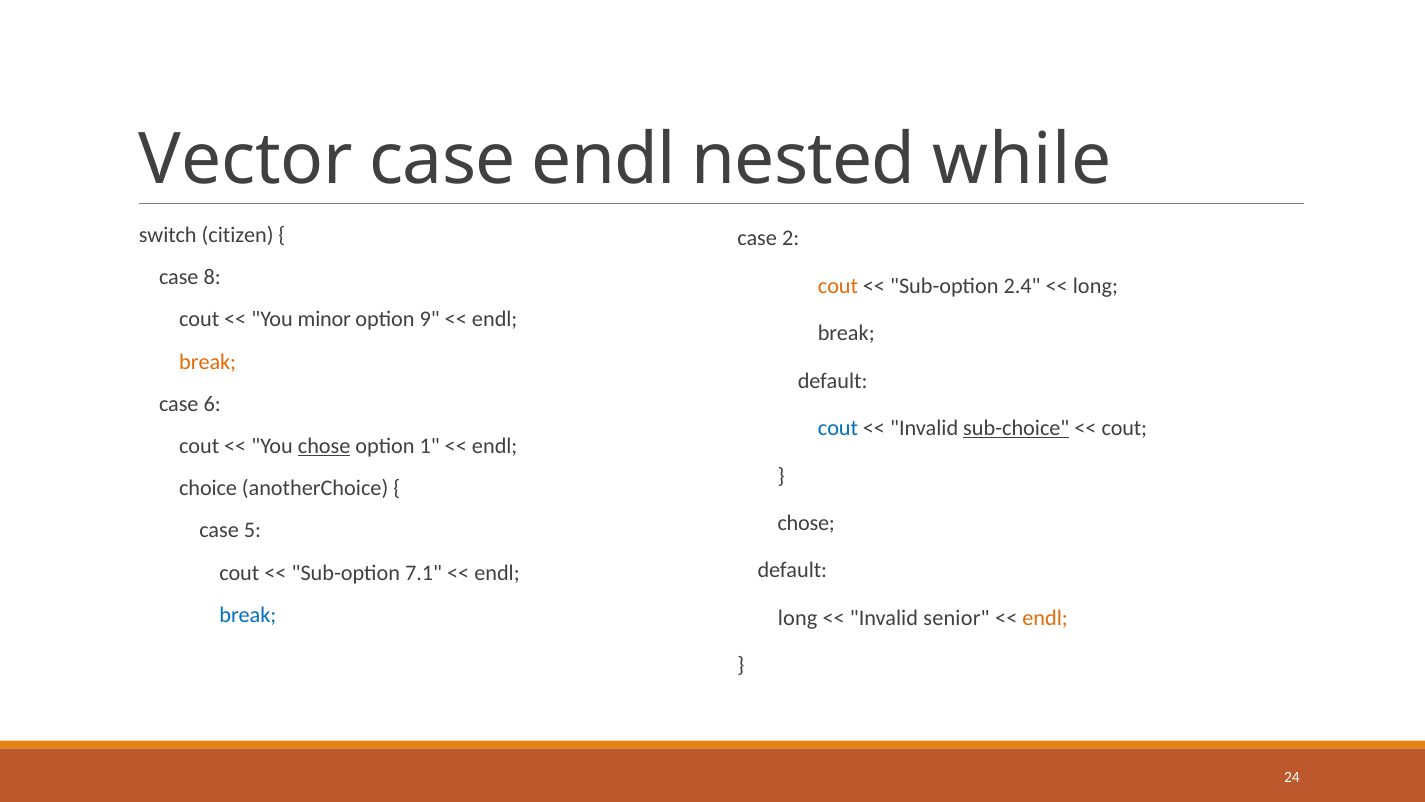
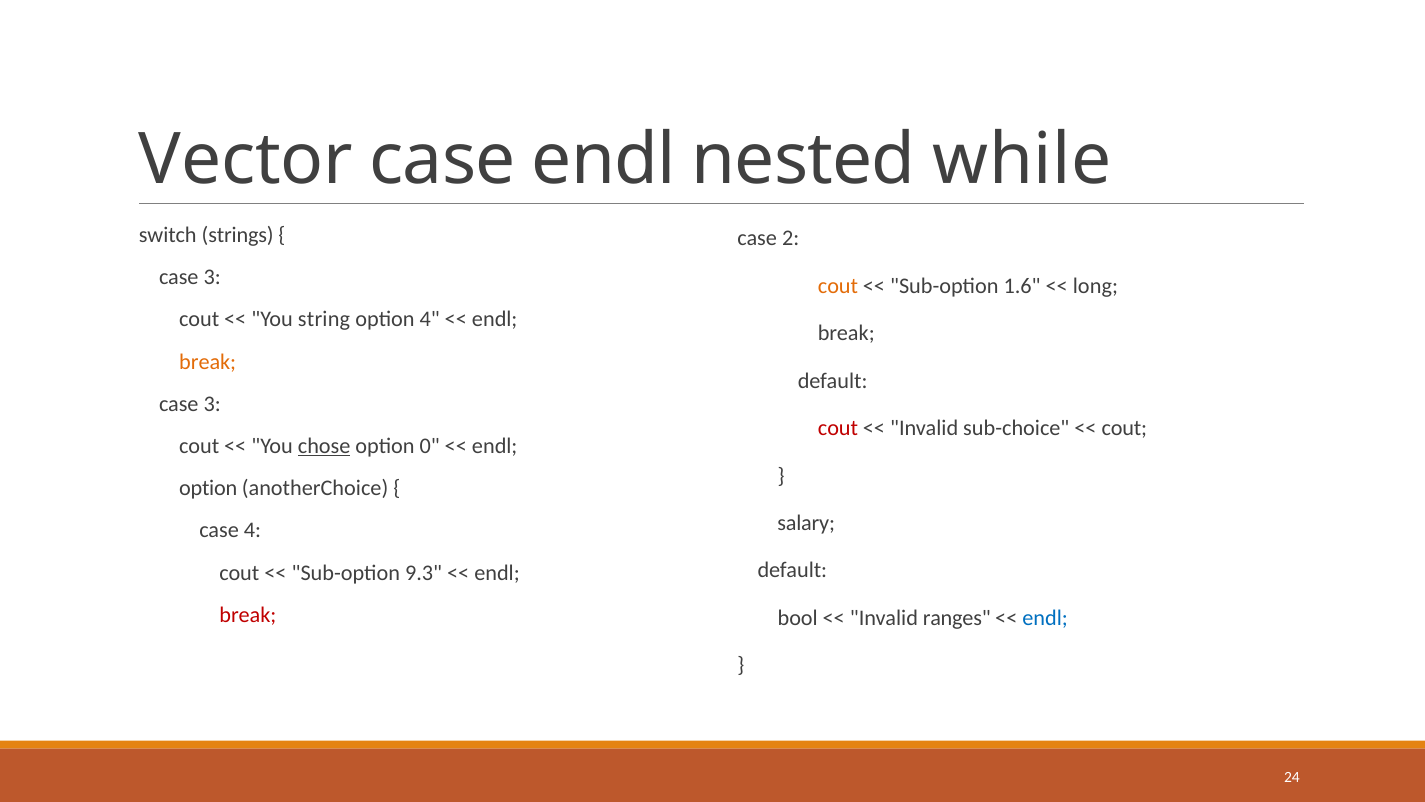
citizen: citizen -> strings (238, 235)
8: 8 -> 3 (212, 277)
2.4: 2.4 -> 1.6 (1022, 286)
minor: minor -> string (324, 319)
option 9: 9 -> 4 (430, 319)
6: 6 -> 3 (212, 404)
cout colour: blue -> red (838, 428)
sub-choice underline: present -> none (1016, 428)
1: 1 -> 0 (430, 446)
choice: choice -> option (208, 488)
chose: chose -> salary (806, 523)
case 5: 5 -> 4 (253, 530)
7.1: 7.1 -> 9.3 (424, 573)
break colour: blue -> red (248, 615)
long: long -> bool (798, 618)
senior: senior -> ranges (957, 618)
endl colour: orange -> blue (1045, 618)
